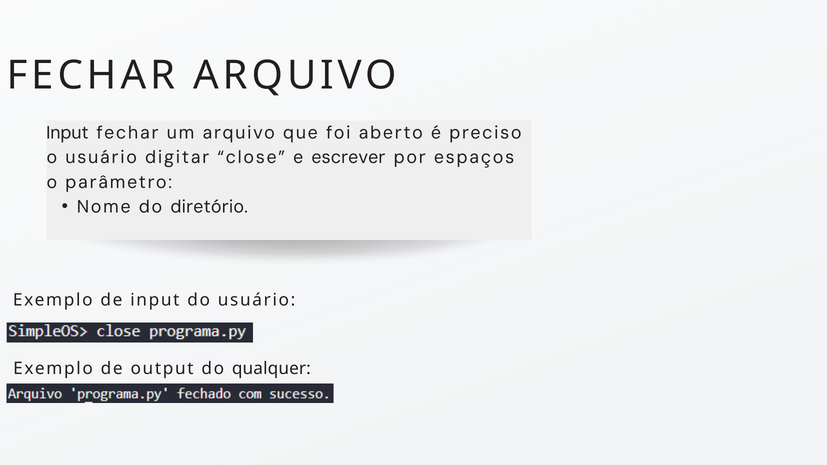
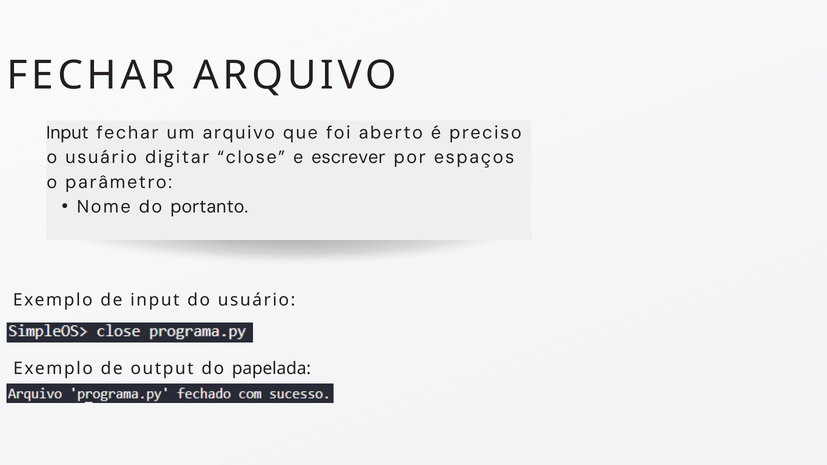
diretório: diretório -> portanto (209, 207)
qualquer: qualquer -> papelada (271, 369)
